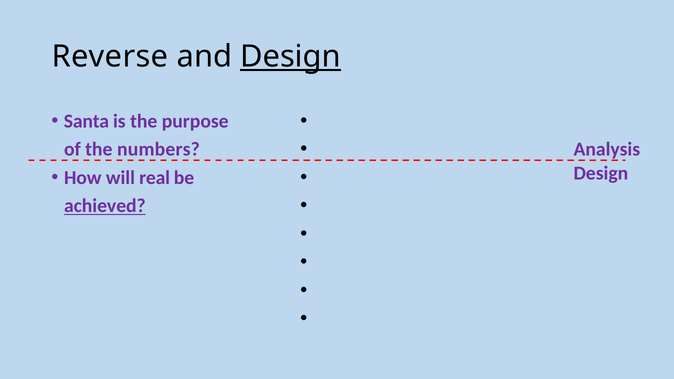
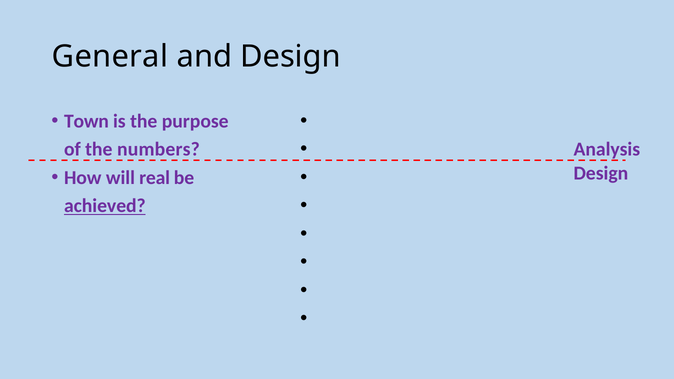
Reverse: Reverse -> General (110, 57)
Design underline: present -> none (291, 57)
Santa: Santa -> Town (86, 121)
